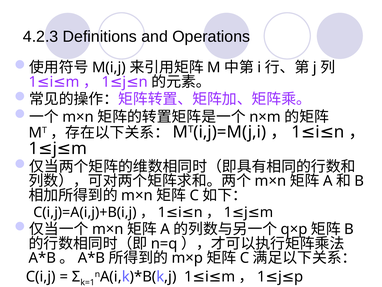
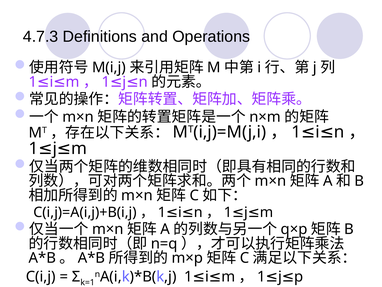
4.2.3: 4.2.3 -> 4.7.3 (41, 36)
